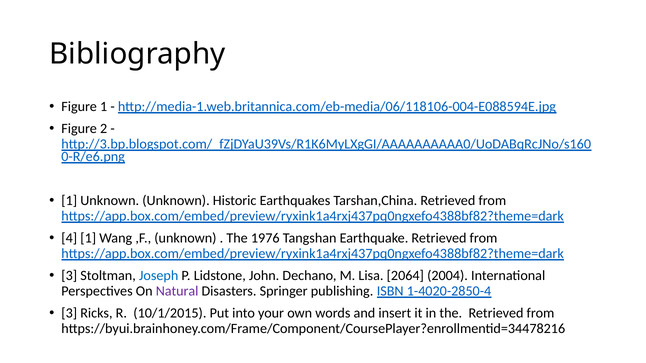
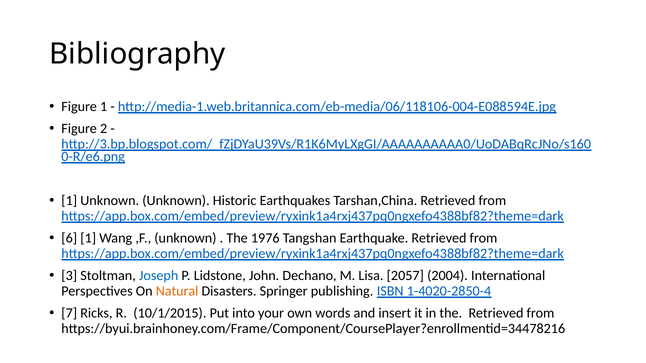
4: 4 -> 6 (69, 238)
2064: 2064 -> 2057 (405, 276)
Natural colour: purple -> orange (177, 292)
3: 3 -> 7 (69, 314)
